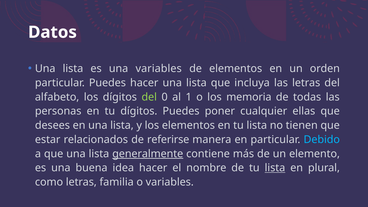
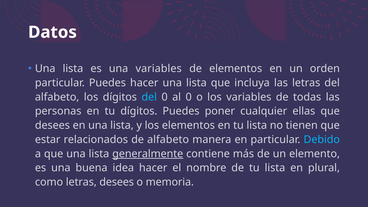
del colour: light green -> light blue (149, 97)
al 1: 1 -> 0 (189, 97)
los memoria: memoria -> variables (249, 97)
de referirse: referirse -> alfabeto (168, 140)
lista underline: present -> none (275, 168)
letras familia: familia -> desees (117, 182)
o variables: variables -> memoria (170, 182)
